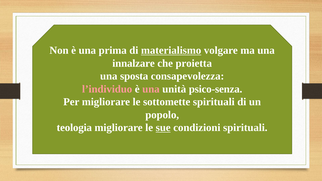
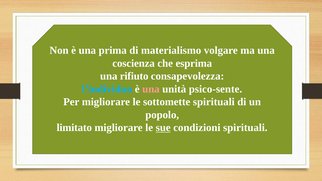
materialismo underline: present -> none (171, 50)
innalzare: innalzare -> coscienza (134, 63)
proietta: proietta -> esprima (194, 63)
sposta: sposta -> rifiuto (134, 76)
l’individuo colour: pink -> light blue (107, 89)
psico-senza: psico-senza -> psico-sente (215, 89)
teologia: teologia -> limitato (74, 128)
